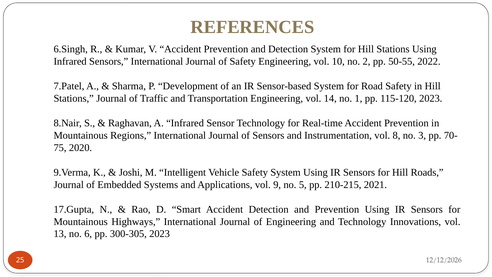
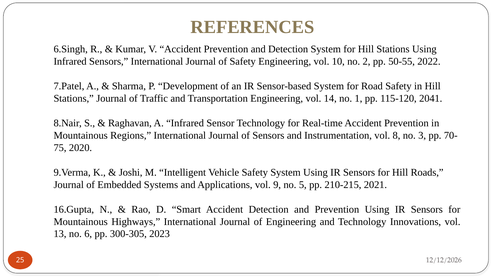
115-120 2023: 2023 -> 2041 (431, 98)
17.Gupta: 17.Gupta -> 16.Gupta (74, 209)
